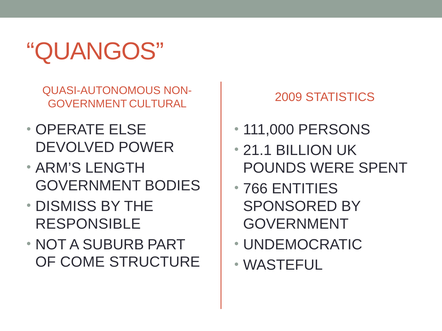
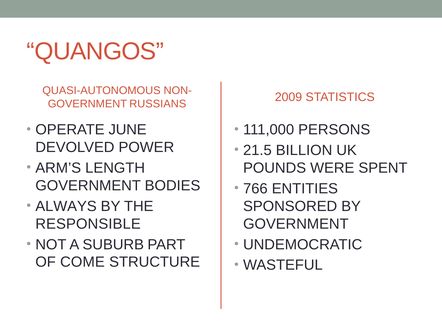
CULTURAL: CULTURAL -> RUSSIANS (158, 104)
ELSE: ELSE -> JUNE (128, 130)
21.1: 21.1 -> 21.5 (257, 151)
DISMISS: DISMISS -> ALWAYS (66, 207)
